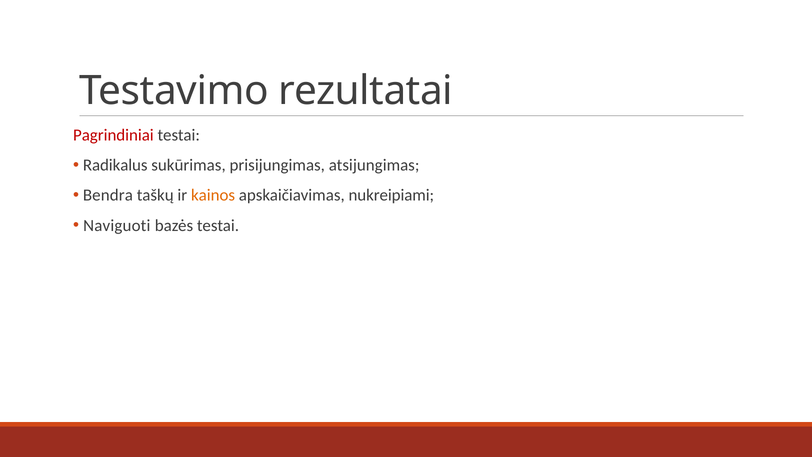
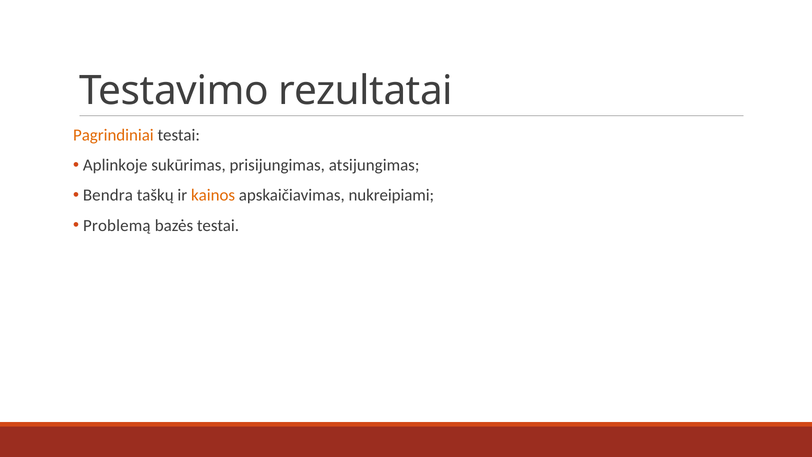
Pagrindiniai colour: red -> orange (113, 135)
Radikalus: Radikalus -> Aplinkoje (115, 165)
Naviguoti: Naviguoti -> Problemą (117, 225)
